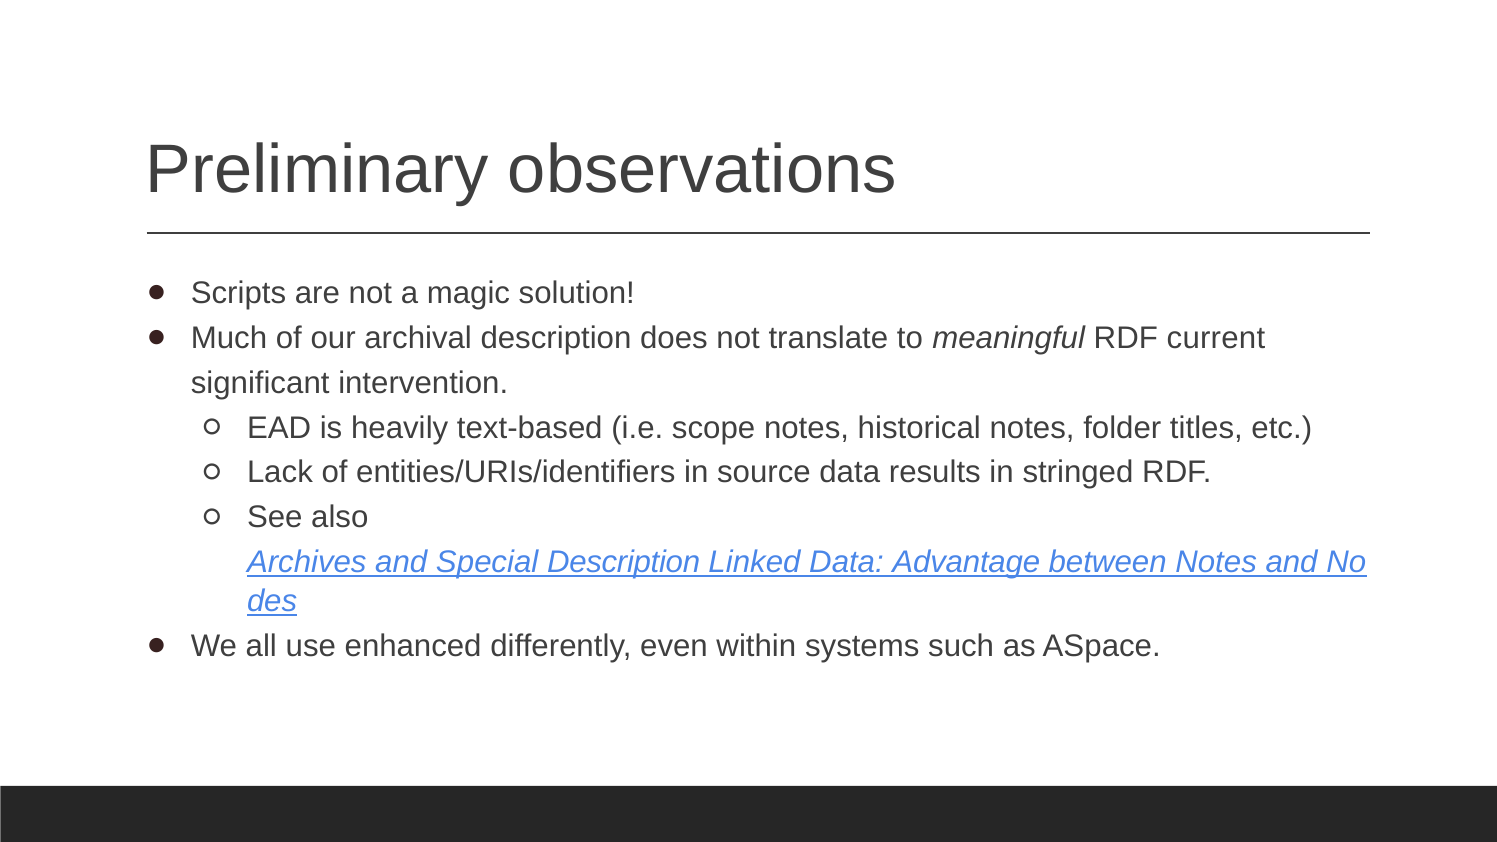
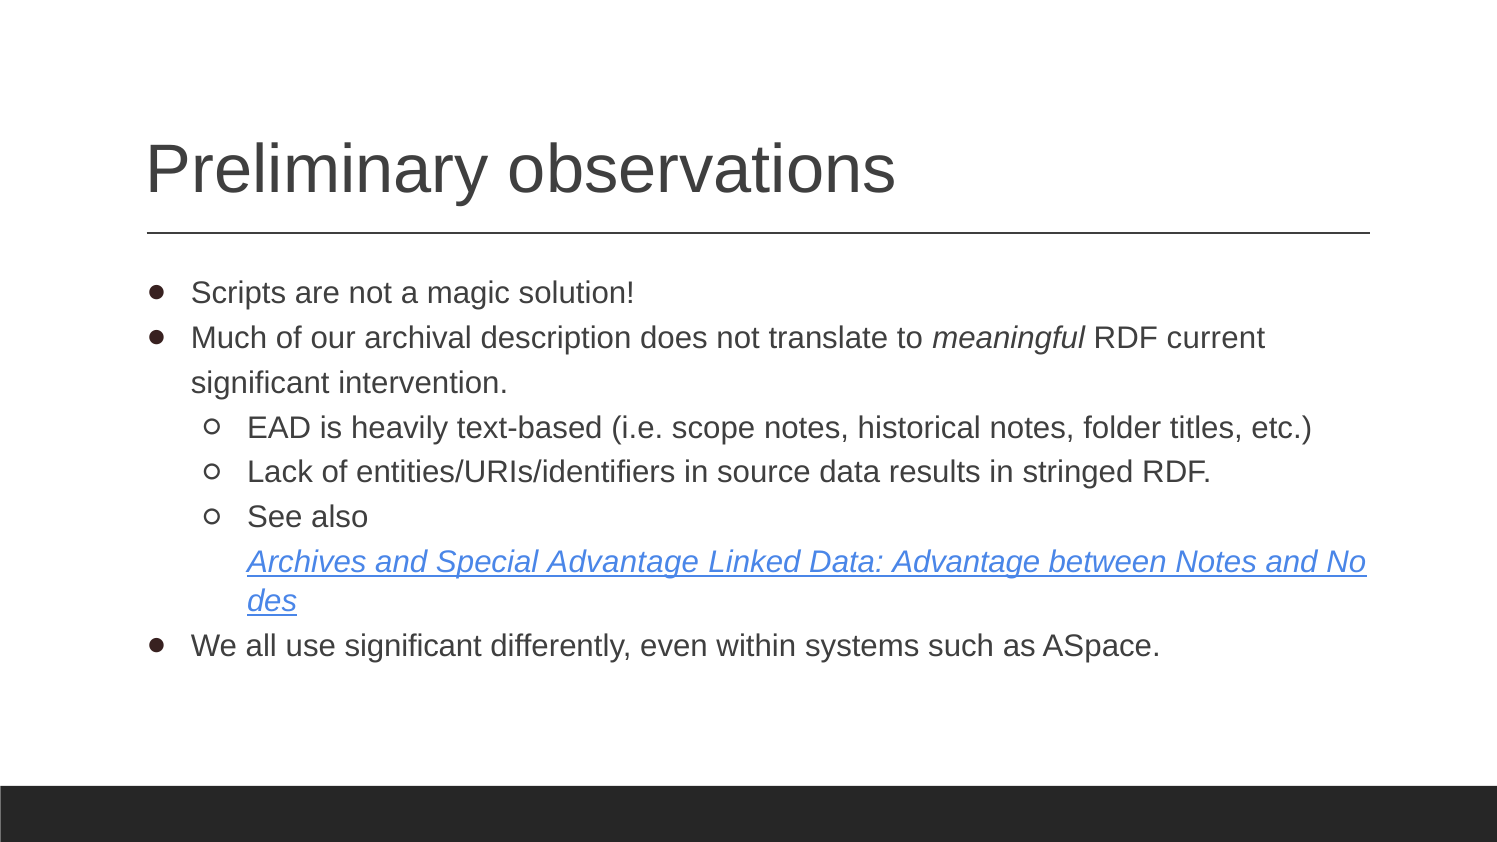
Special Description: Description -> Advantage (623, 563)
use enhanced: enhanced -> significant (413, 646)
